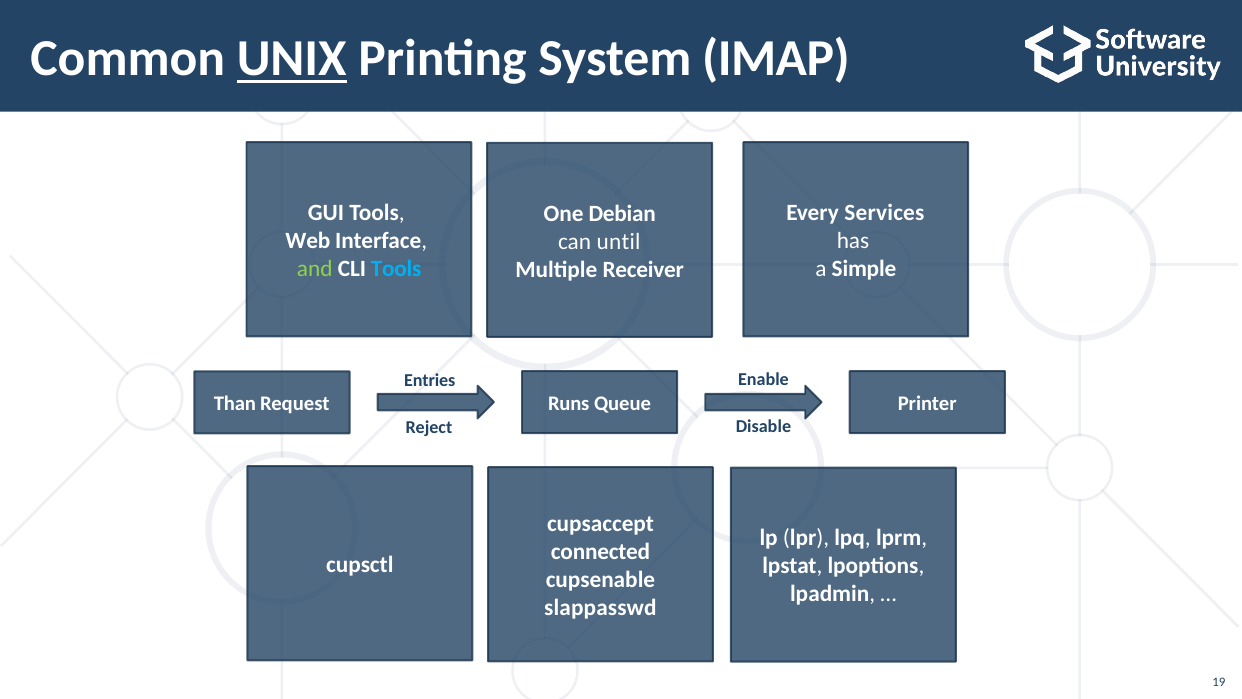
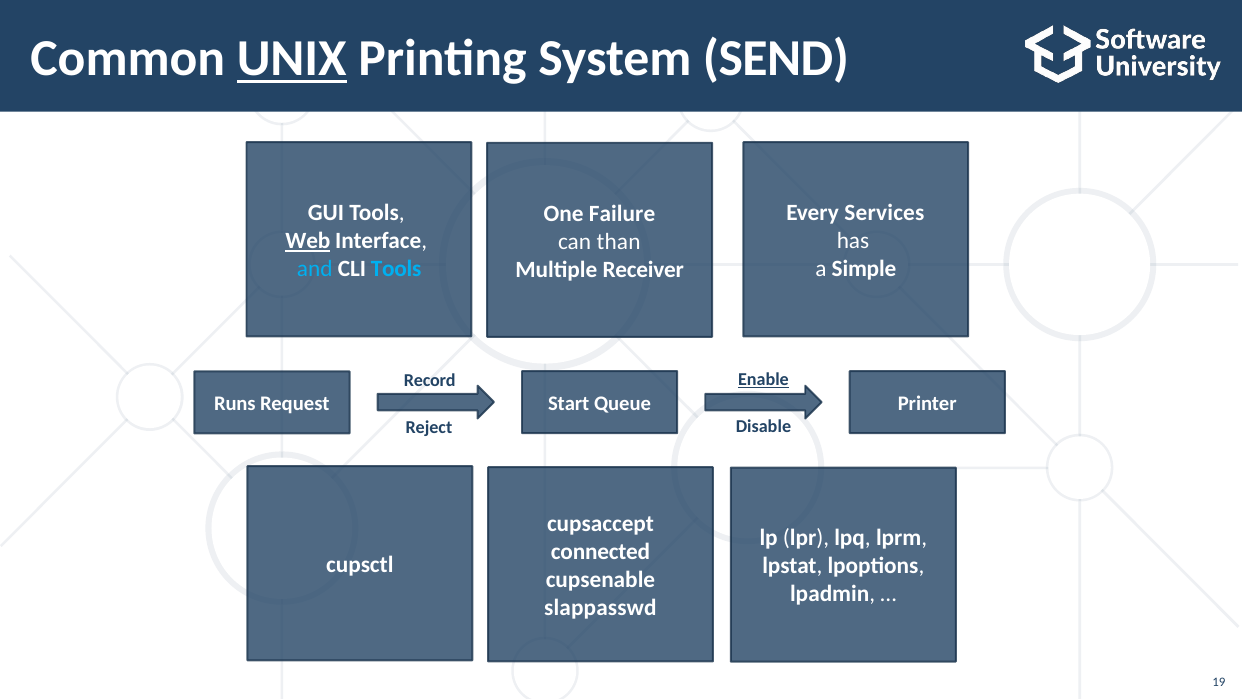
IMAP: IMAP -> SEND (776, 59)
Debian: Debian -> Failure (622, 213)
Web underline: none -> present (308, 241)
until: until -> than (619, 241)
and colour: light green -> light blue (315, 269)
Enable underline: none -> present (763, 380)
Entries: Entries -> Record (430, 380)
Than: Than -> Runs (235, 404)
Runs: Runs -> Start (569, 403)
